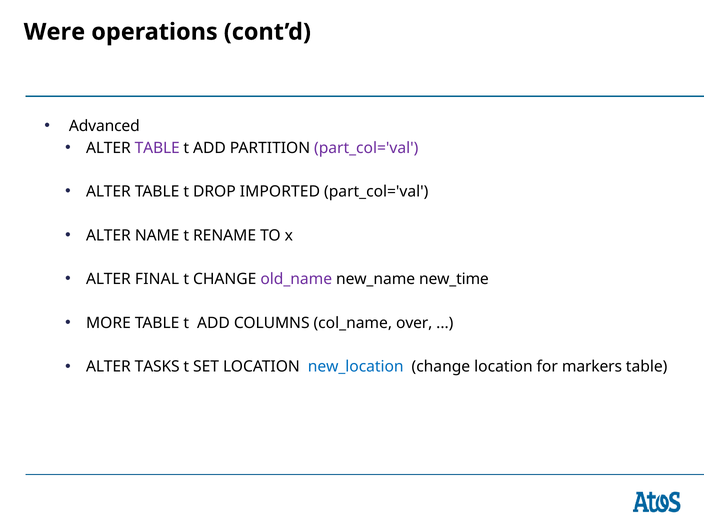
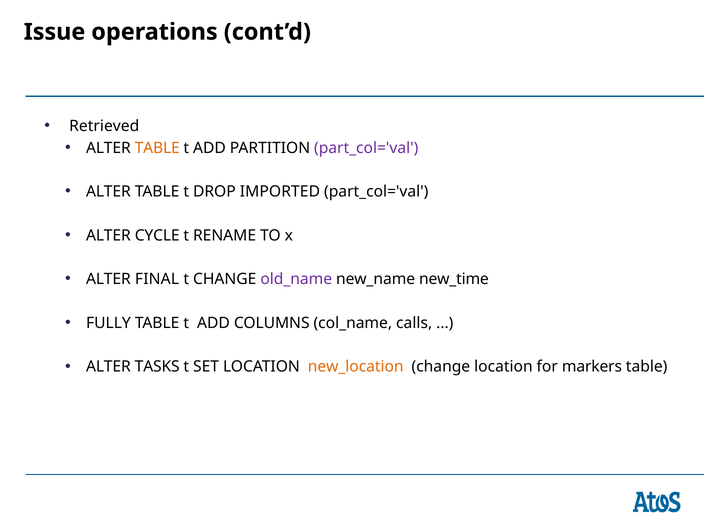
Were: Were -> Issue (55, 32)
Advanced: Advanced -> Retrieved (104, 126)
TABLE colour: purple -> orange (157, 148)
NAME: NAME -> CYCLE (157, 235)
MORE: MORE -> FULLY (108, 323)
over: over -> calls (414, 323)
new_location colour: blue -> orange (356, 367)
